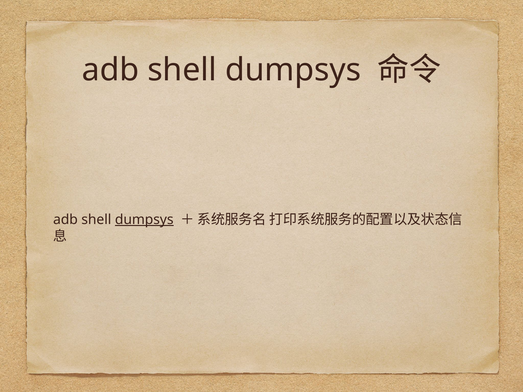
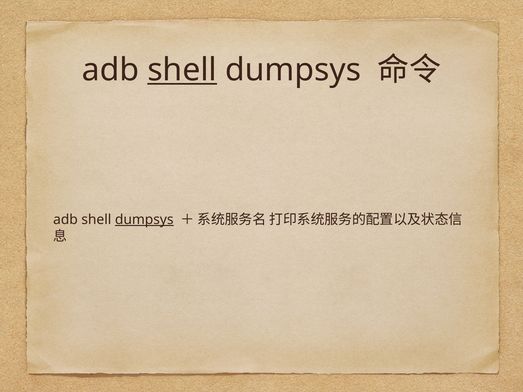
shell underline: none -> present (182, 70)
